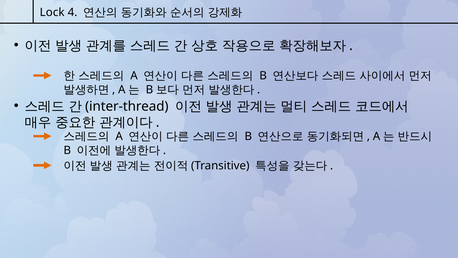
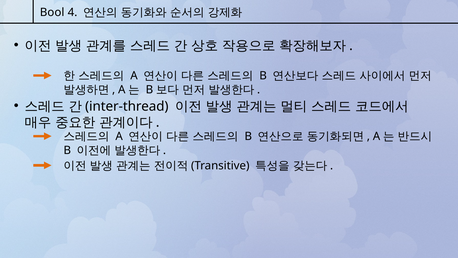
Lock: Lock -> Bool (52, 12)
